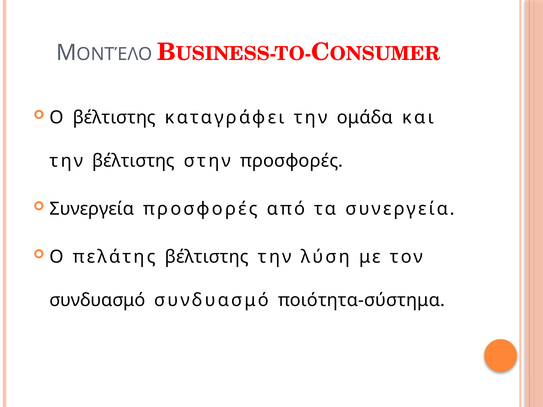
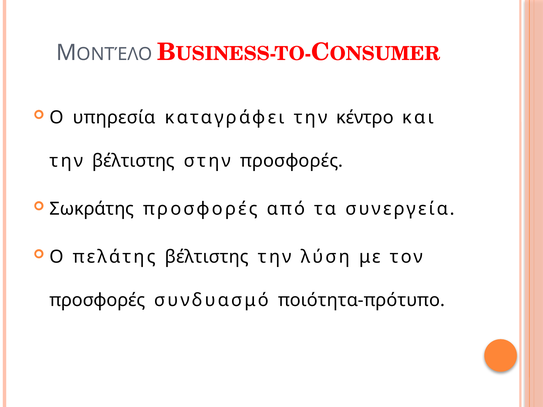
Ο βέλτιστης: βέλτιστης -> υπηρεσία (114, 118)
ομάδα: ομάδα -> κέντρο (365, 118)
Συνεργεία: Συνεργεία -> Σωκράτης (92, 209)
συνδυασμό: συνδυασμό -> προσφορές (97, 300)
ποιότητα-σύστημα: ποιότητα-σύστημα -> ποιότητα-πρότυπο (361, 300)
